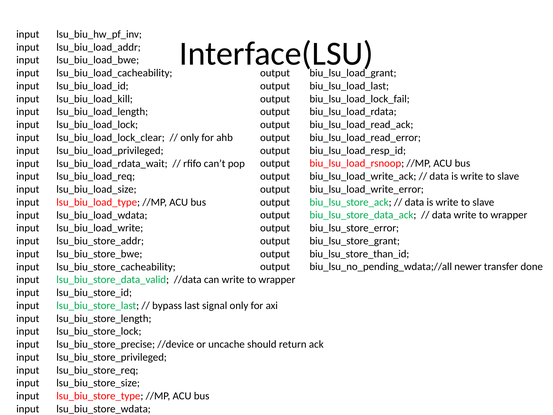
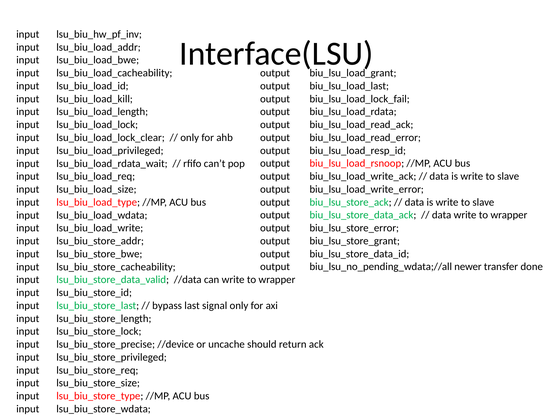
biu_lsu_store_than_id: biu_lsu_store_than_id -> biu_lsu_store_data_id (359, 254)
